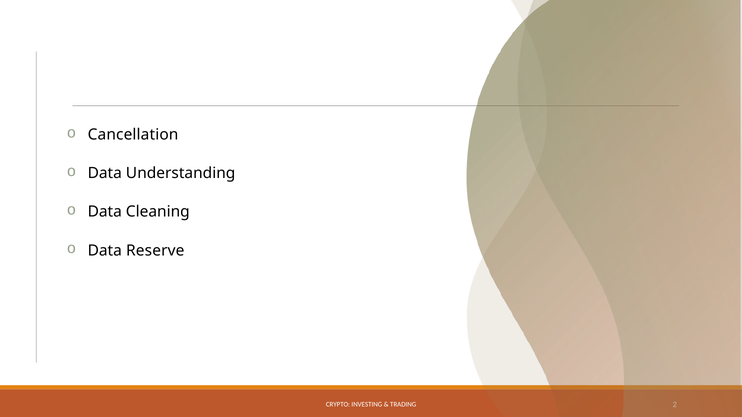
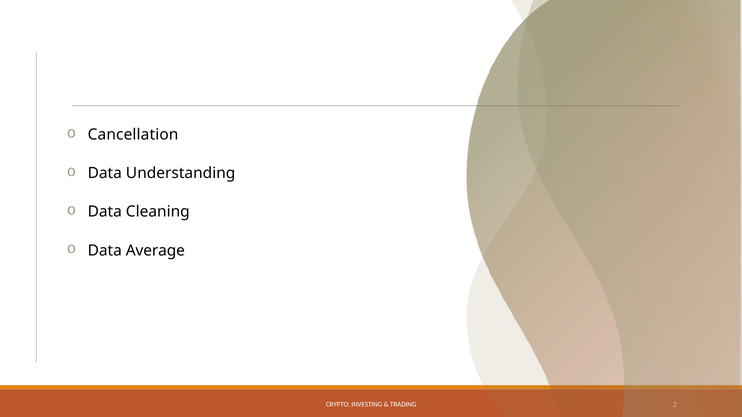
Reserve: Reserve -> Average (155, 251)
